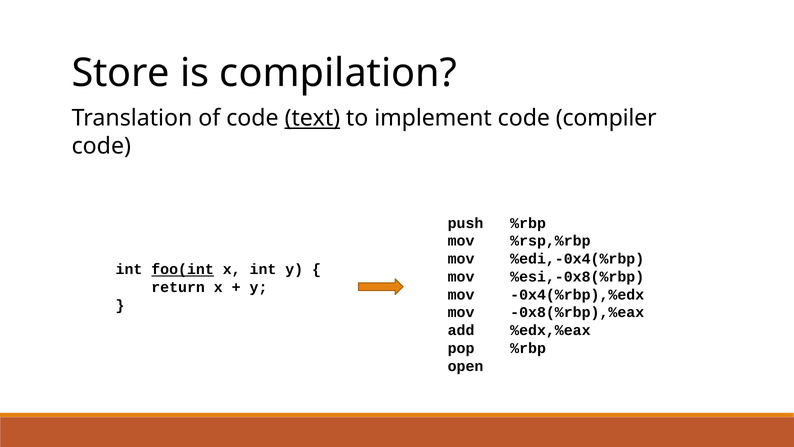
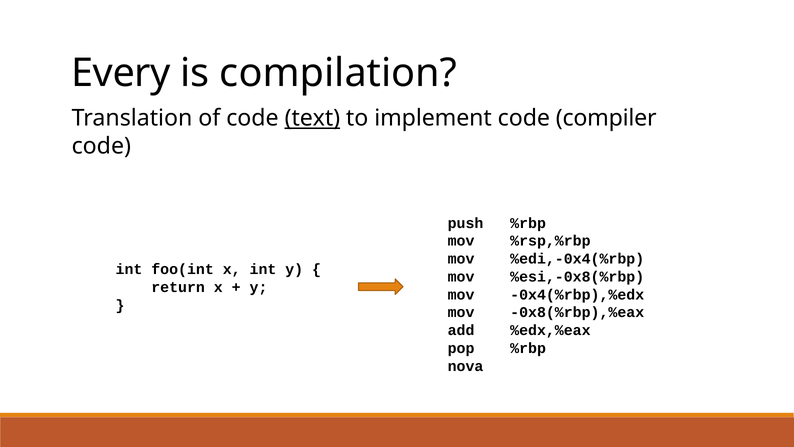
Store: Store -> Every (121, 73)
foo(int underline: present -> none (183, 269)
open: open -> nova (466, 366)
